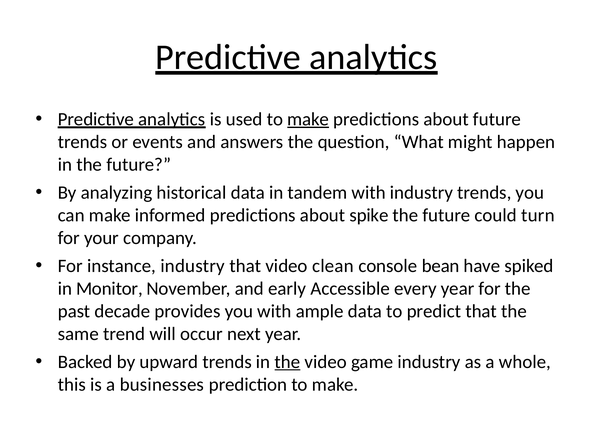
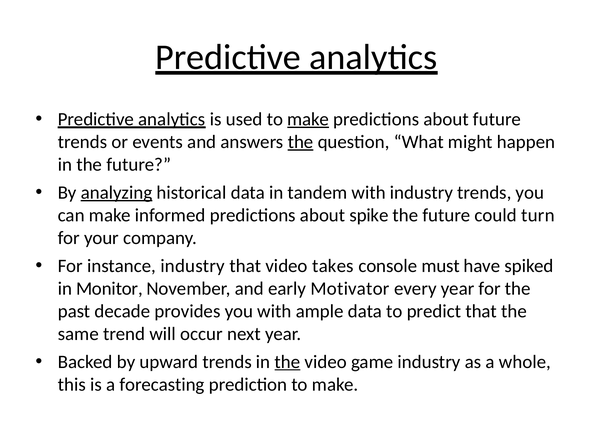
the underline: none -> present (301, 142)
analyzing underline: none -> present (116, 193)
clean: clean -> takes (333, 266)
bean: bean -> must (441, 266)
Accessible: Accessible -> Motivator (350, 289)
businesses: businesses -> forecasting (162, 385)
